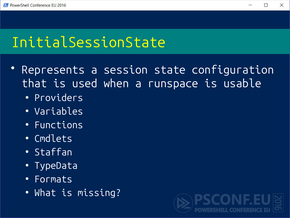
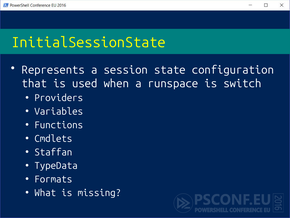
usable: usable -> switch (242, 83)
